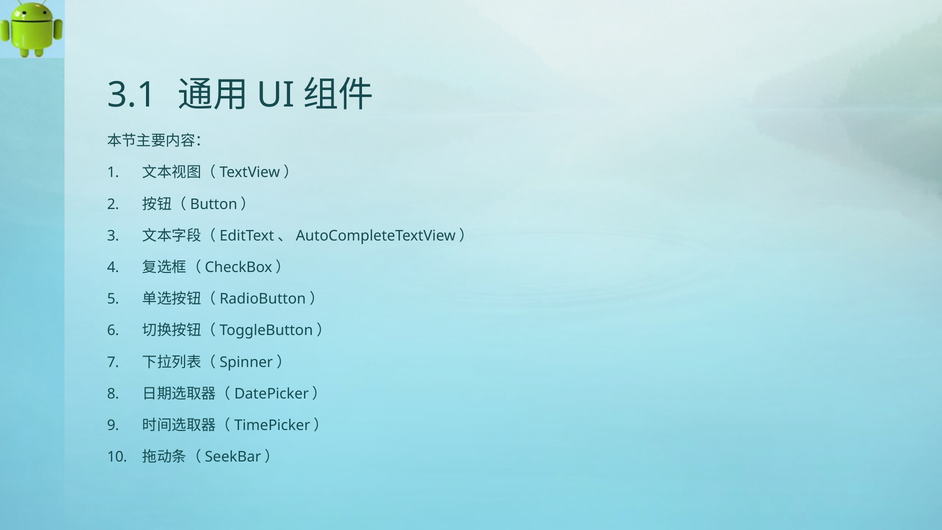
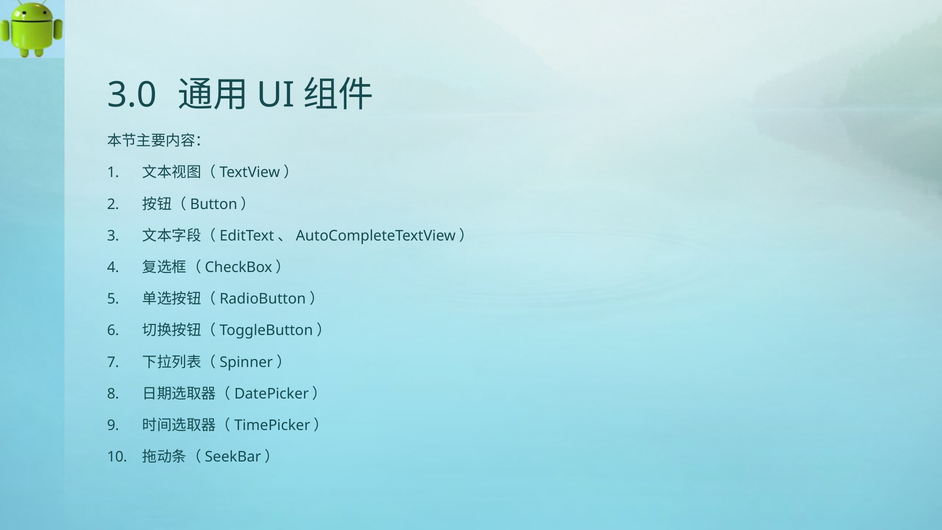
3.1: 3.1 -> 3.0 (132, 95)
